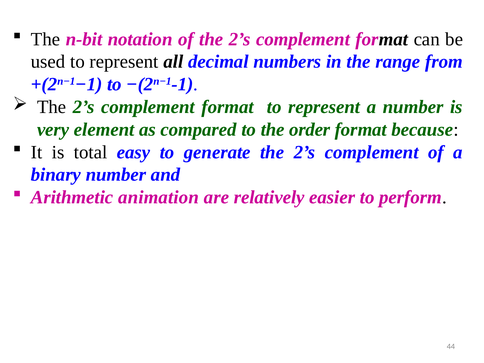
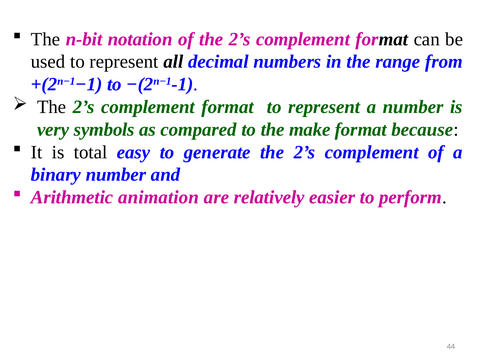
element: element -> symbols (104, 130)
order: order -> make (310, 130)
